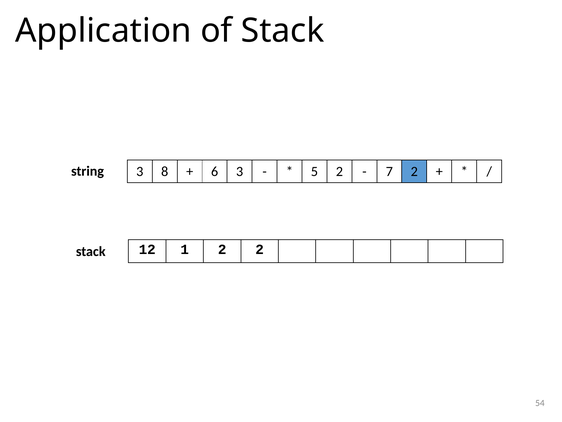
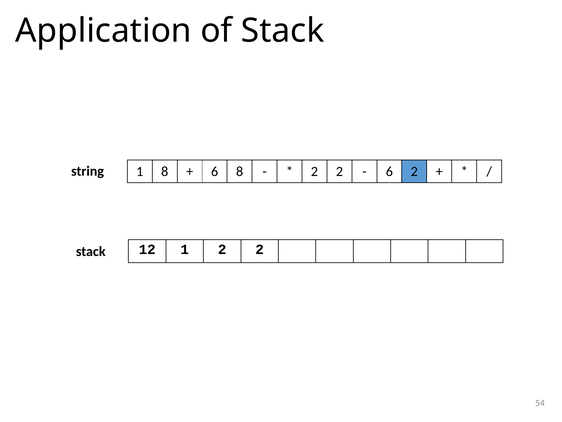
string 3: 3 -> 1 (140, 171)
6 3: 3 -> 8 (240, 171)
5: 5 -> 2 (314, 171)
7: 7 -> 6 (389, 171)
